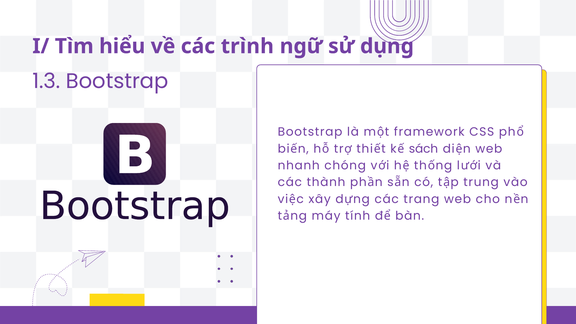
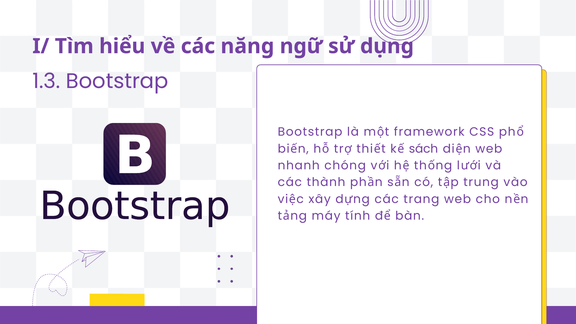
trình: trình -> năng (247, 46)
